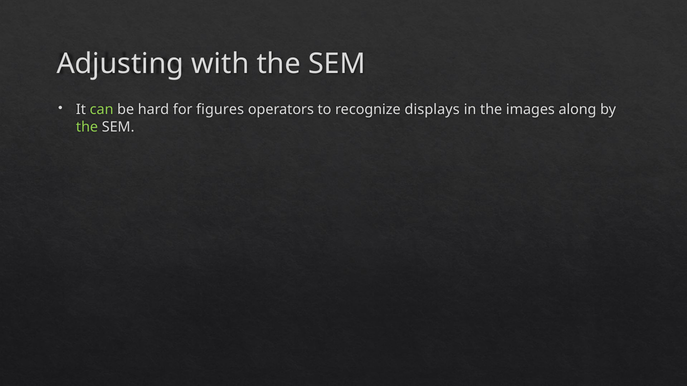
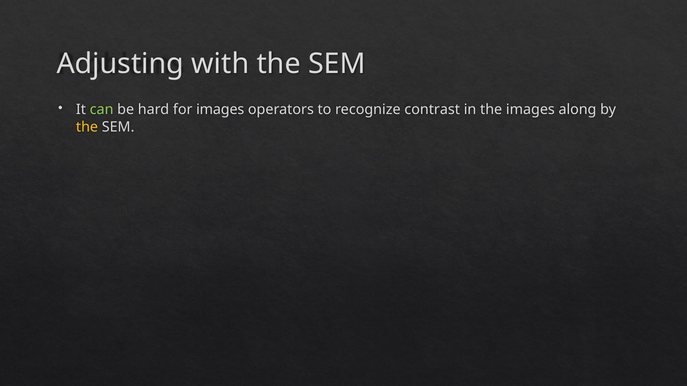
for figures: figures -> images (220, 110)
displays: displays -> contrast (432, 110)
the colour: light green -> yellow (87, 127)
